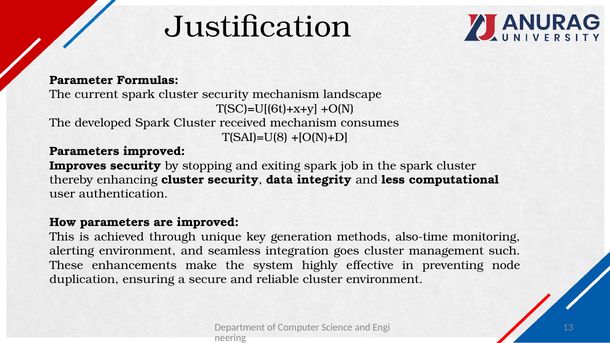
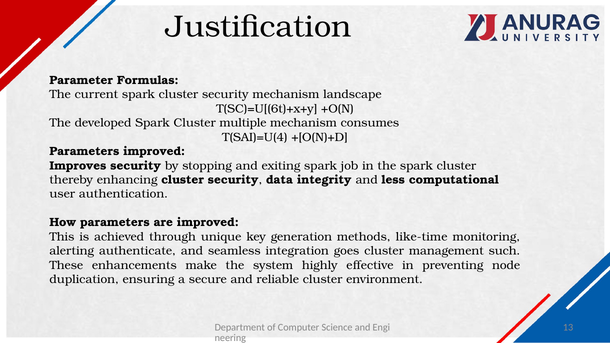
received: received -> multiple (243, 123)
T(SAI)=U(8: T(SAI)=U(8 -> T(SAI)=U(4 (255, 137)
also-time: also-time -> like-time (422, 237)
alerting environment: environment -> authenticate (137, 251)
